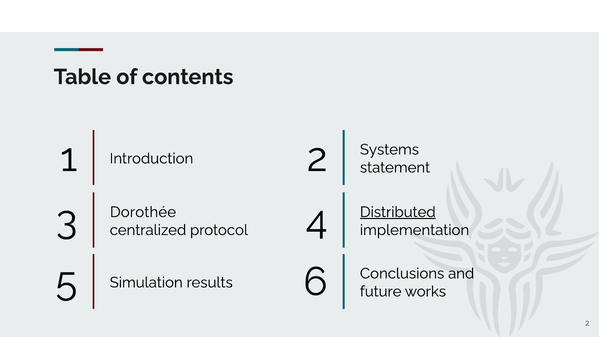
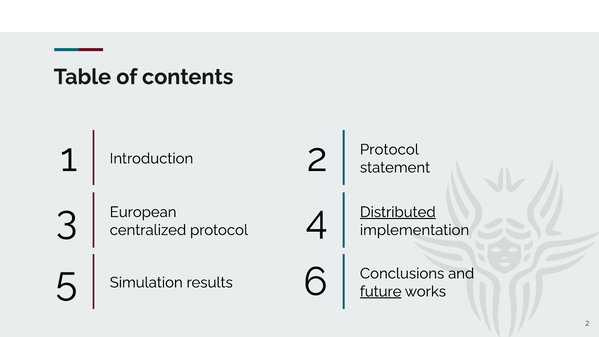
Systems: Systems -> Protocol (389, 150)
Dorothée: Dorothée -> European (143, 212)
future underline: none -> present (381, 291)
